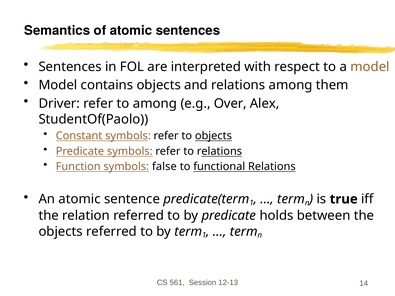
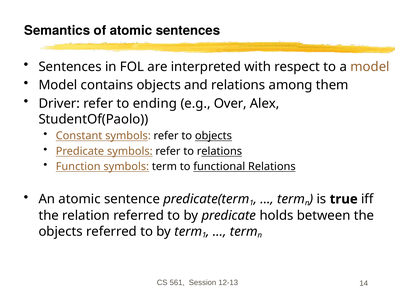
to among: among -> ending (155, 104)
symbols false: false -> term (164, 167)
